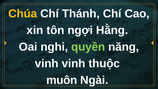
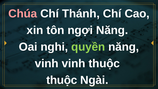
Chúa colour: yellow -> pink (23, 14)
ngợi Hằng: Hằng -> Năng (112, 30)
muôn: muôn -> thuộc (62, 80)
